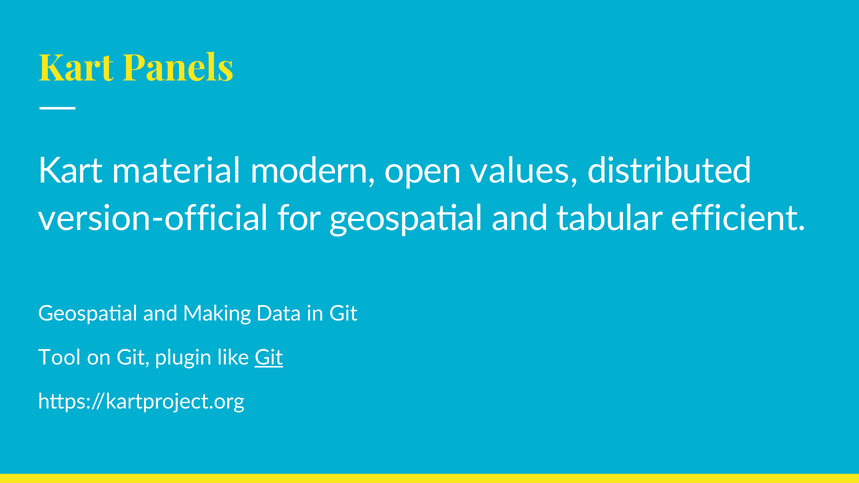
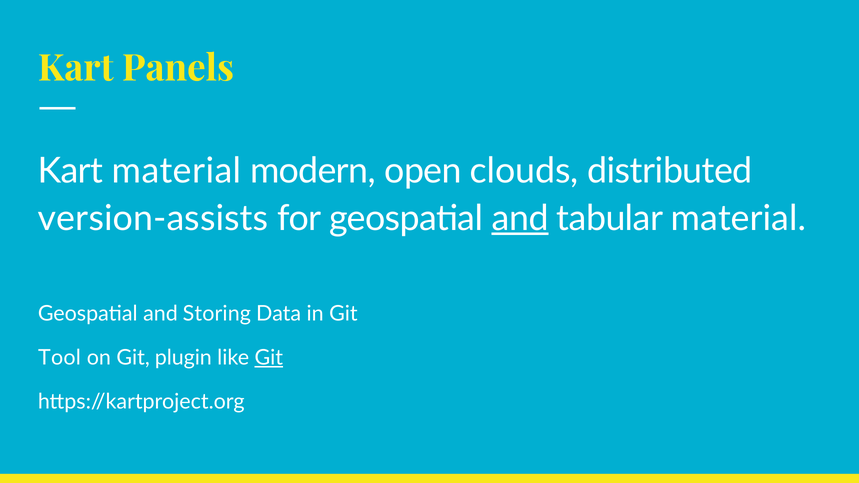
values: values -> clouds (524, 171)
version-official: version-official -> version-assists (153, 219)
and underline: none -> present (520, 219)
tabular efficient: efficient -> material (739, 219)
Making: Making -> Storing (217, 314)
